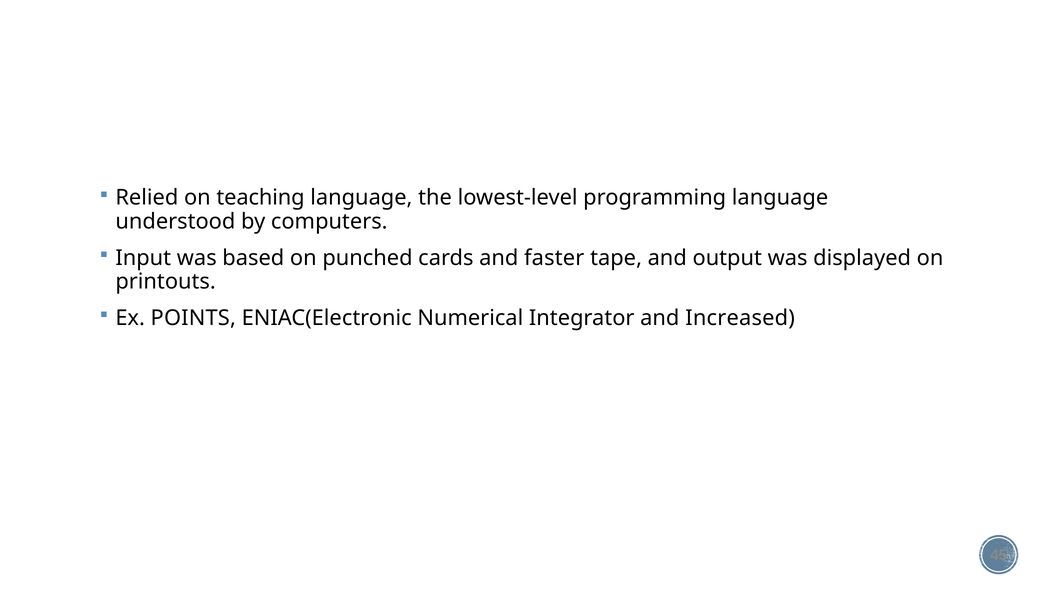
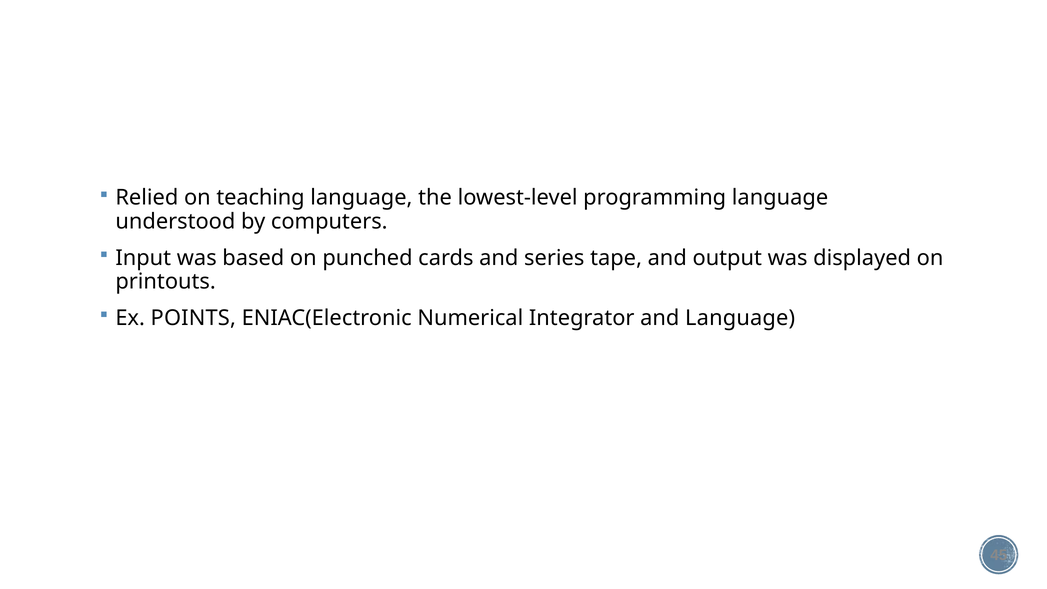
faster: faster -> series (554, 258)
and Increased: Increased -> Language (740, 318)
